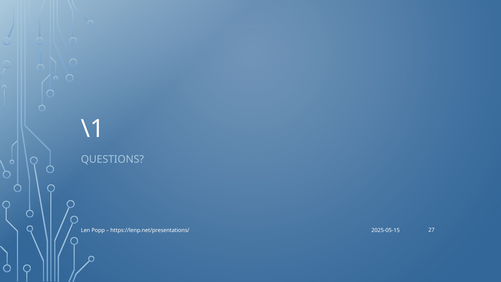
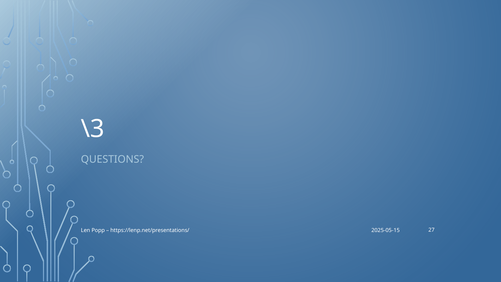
\1: \1 -> \3 (93, 129)
